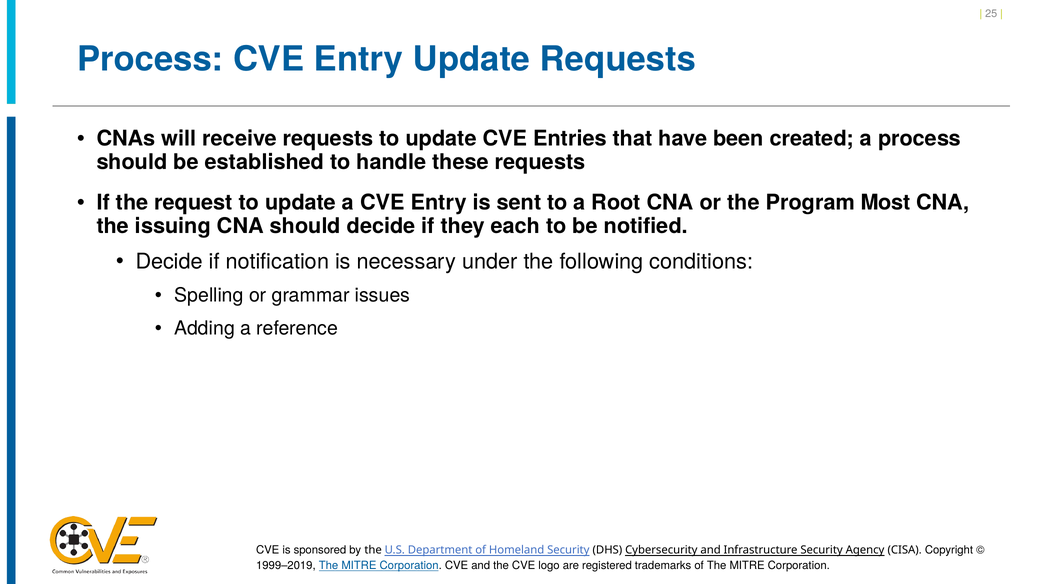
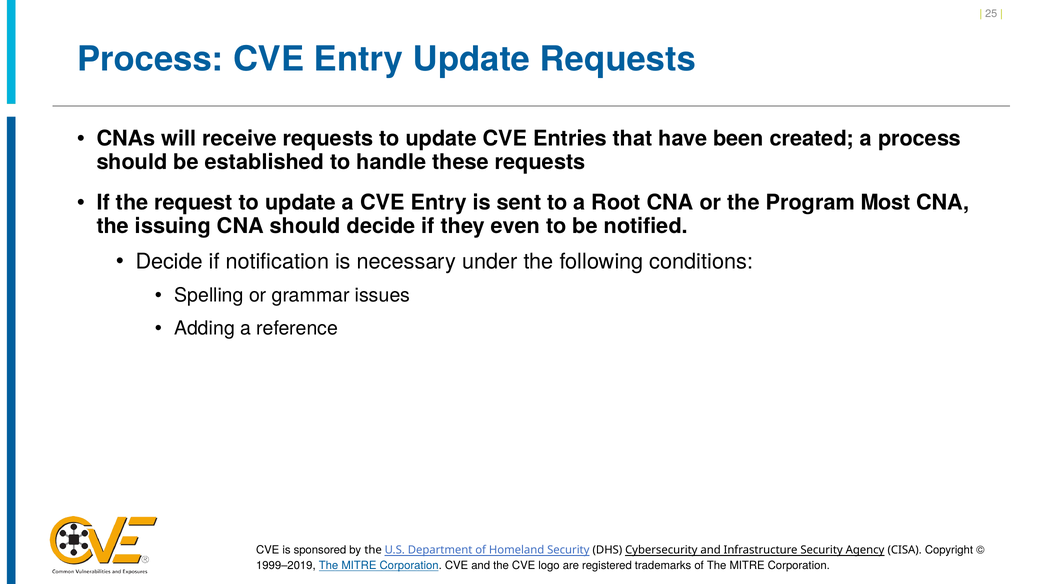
each: each -> even (516, 226)
